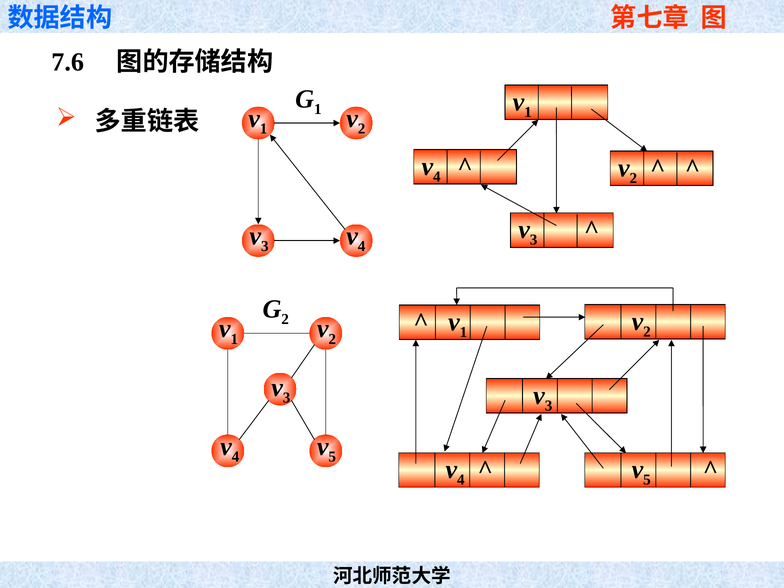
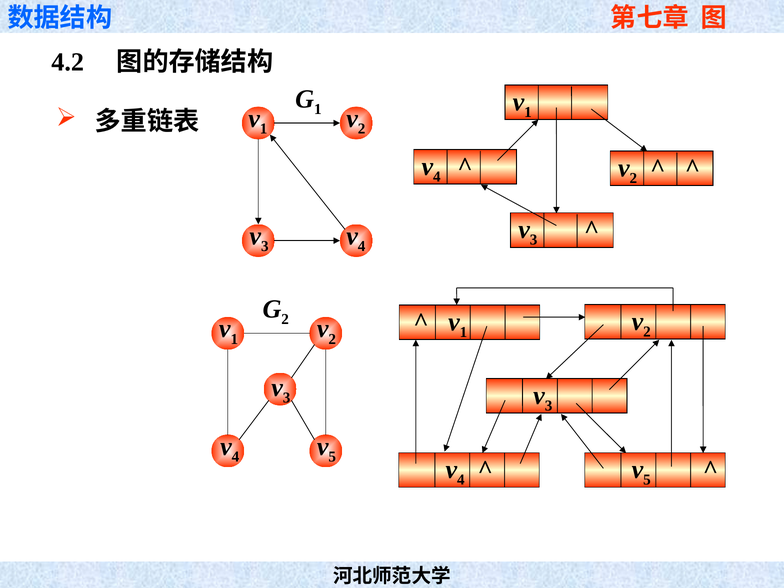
7.6: 7.6 -> 4.2 (68, 62)
